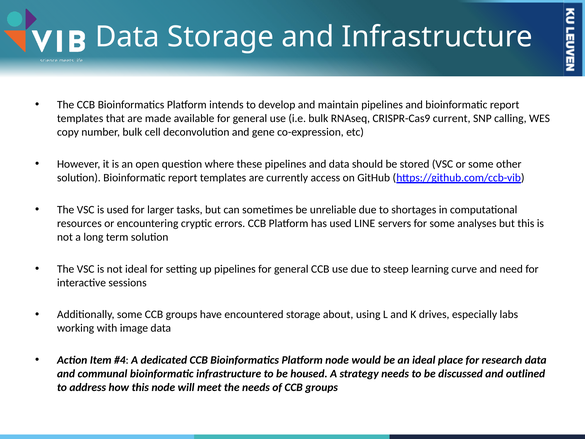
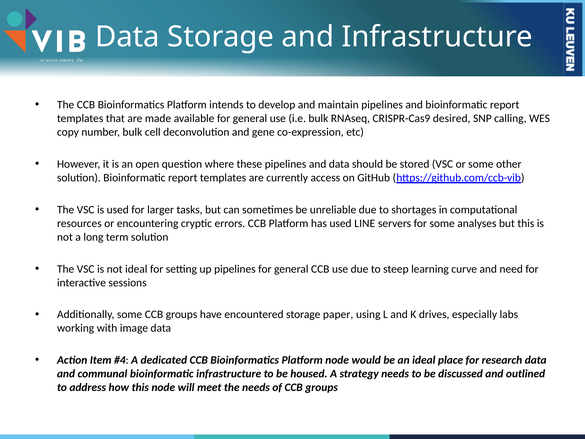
current: current -> desired (452, 118)
about: about -> paper (338, 314)
